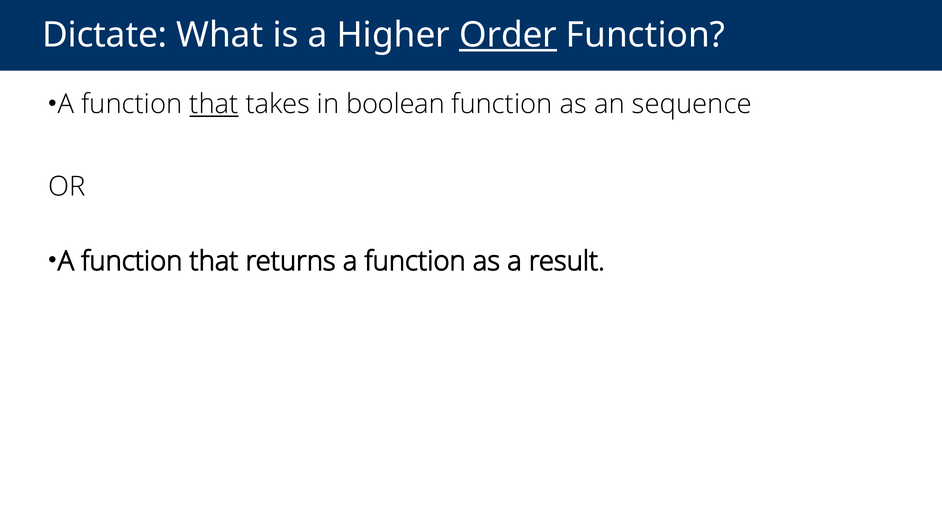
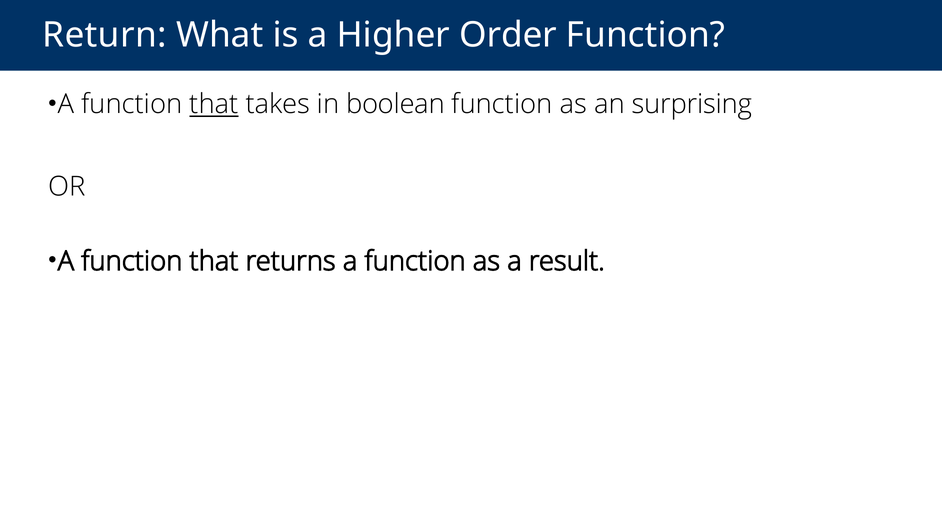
Dictate: Dictate -> Return (105, 35)
Order underline: present -> none (508, 35)
sequence: sequence -> surprising (692, 104)
